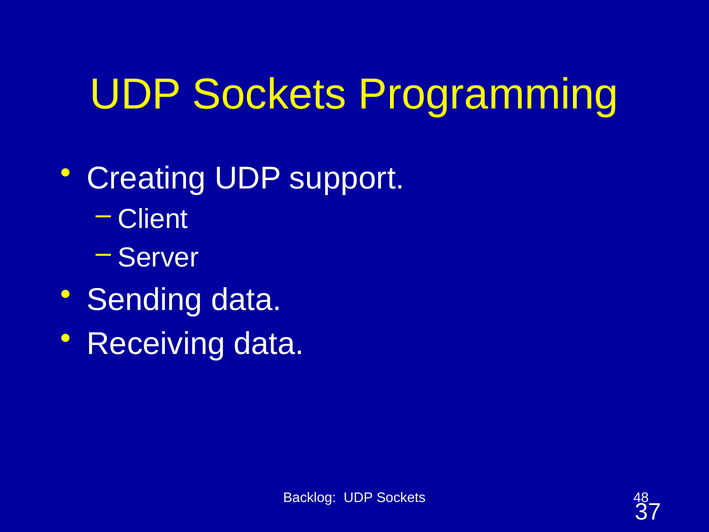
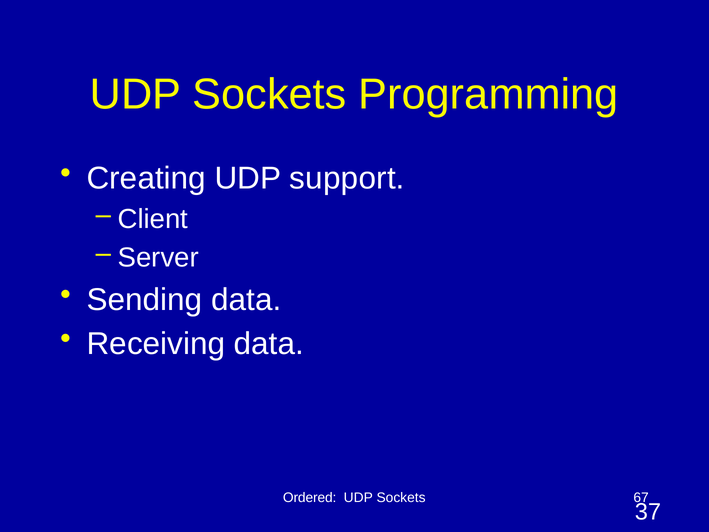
Backlog: Backlog -> Ordered (310, 497)
48: 48 -> 67 (641, 497)
